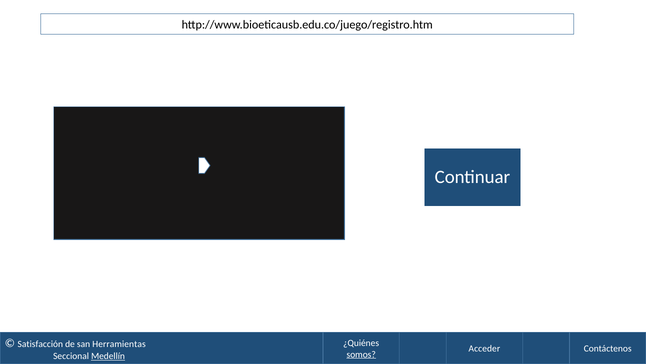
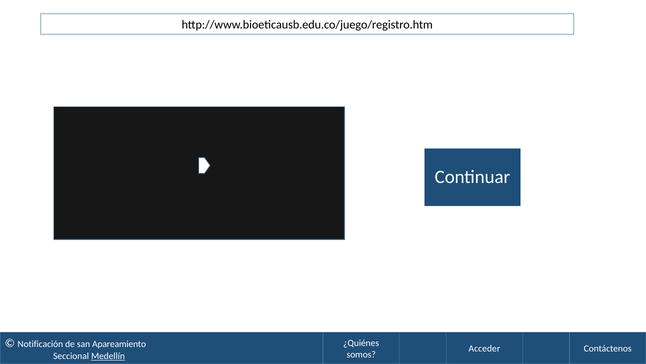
Satisfacción: Satisfacción -> Notificación (40, 344)
Herramientas: Herramientas -> Apareamiento (119, 344)
somos underline: present -> none (361, 354)
